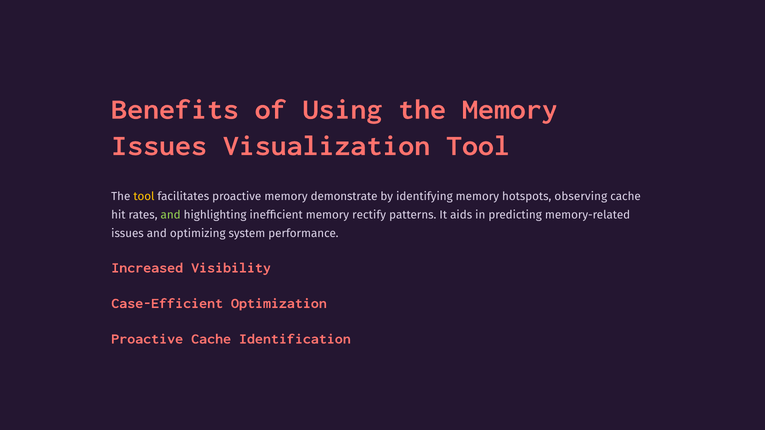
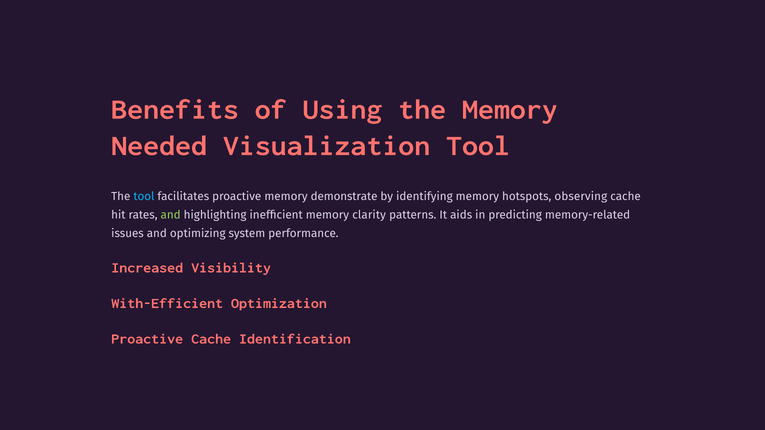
Issues: Issues -> Needed (159, 146)
tool colour: yellow -> light blue (144, 197)
rectify: rectify -> clarity (369, 215)
Case-Efficient: Case-Efficient -> With-Efficient (167, 303)
